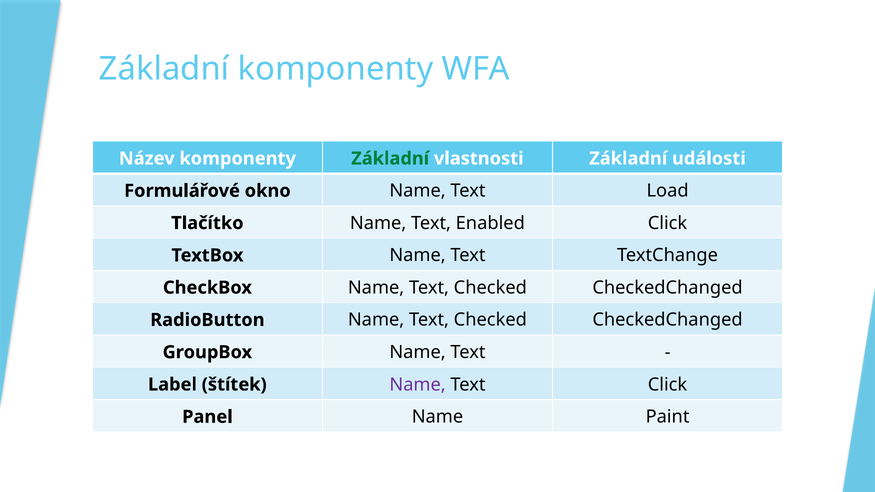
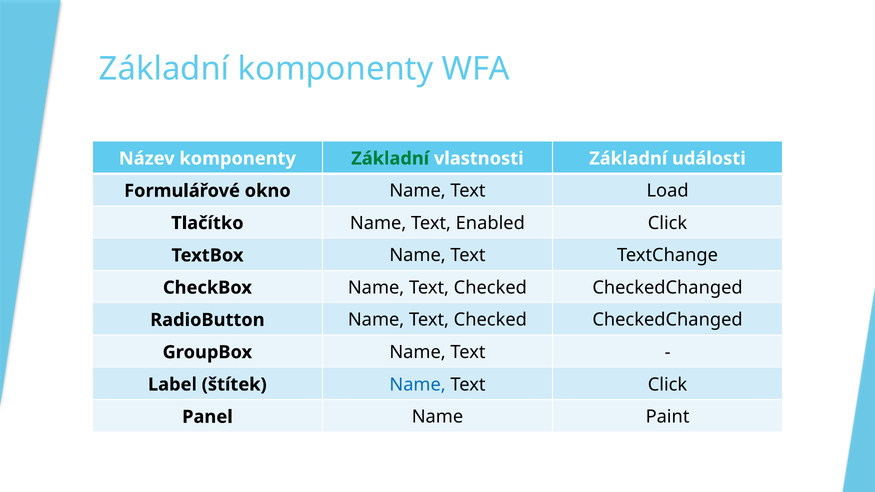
Name colour: purple -> blue (418, 385)
